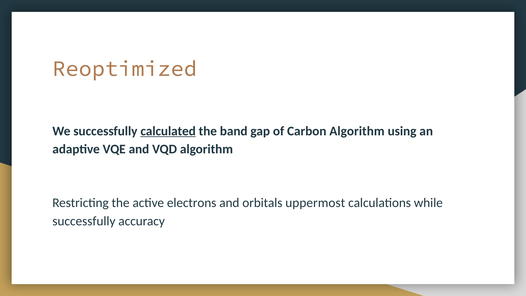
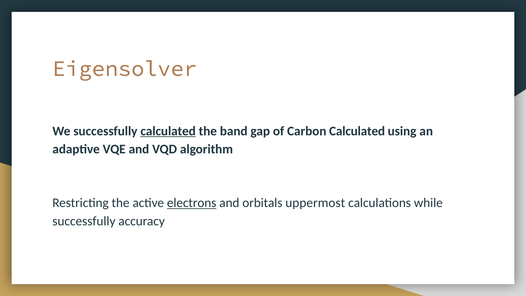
Reoptimized: Reoptimized -> Eigensolver (125, 69)
Carbon Algorithm: Algorithm -> Calculated (357, 131)
electrons underline: none -> present (192, 203)
